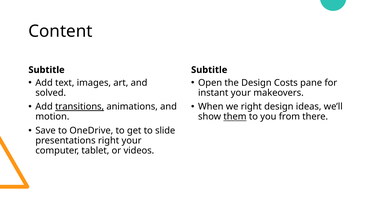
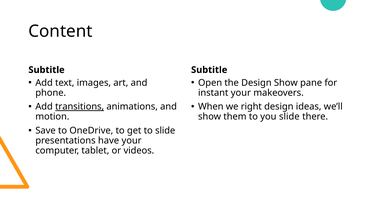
Design Costs: Costs -> Show (286, 83)
solved: solved -> phone (51, 93)
them underline: present -> none (235, 117)
you from: from -> slide (289, 117)
presentations right: right -> have (109, 141)
